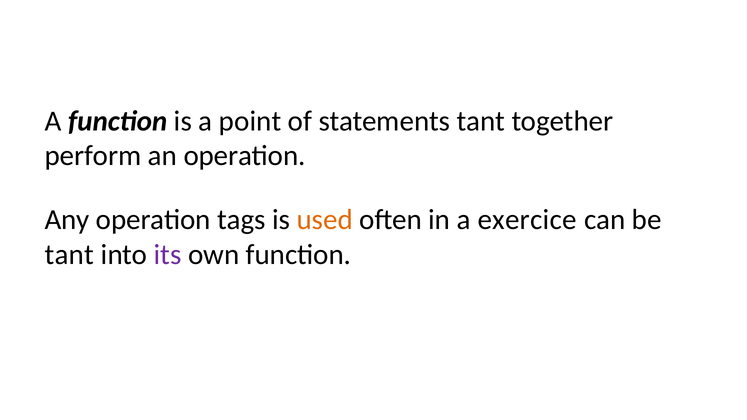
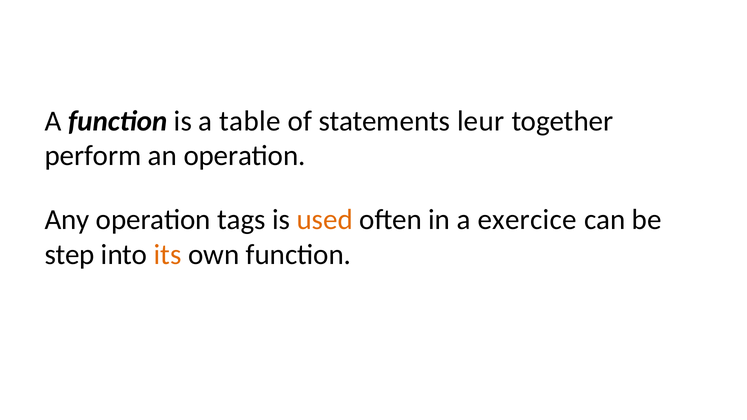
point: point -> table (250, 121)
statements tant: tant -> leur (481, 121)
tant: tant -> step (70, 255)
its colour: purple -> orange (168, 255)
